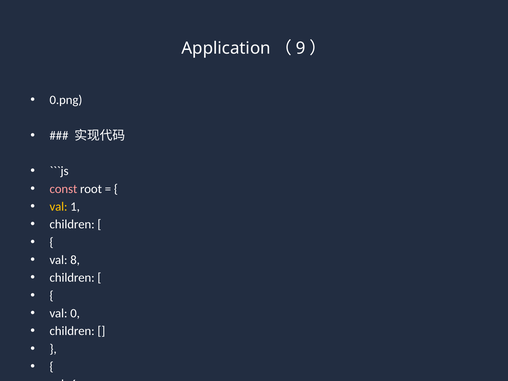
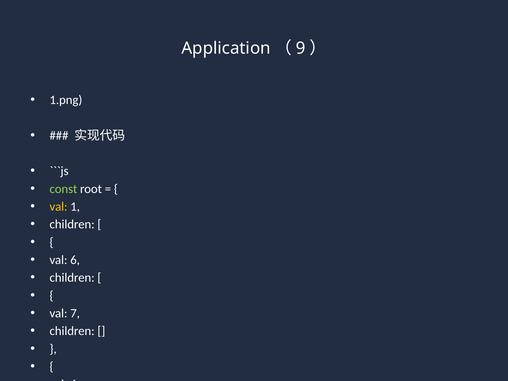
0.png: 0.png -> 1.png (66, 100)
const colour: pink -> light green (63, 189)
8: 8 -> 6 (75, 260)
0: 0 -> 7 (75, 313)
